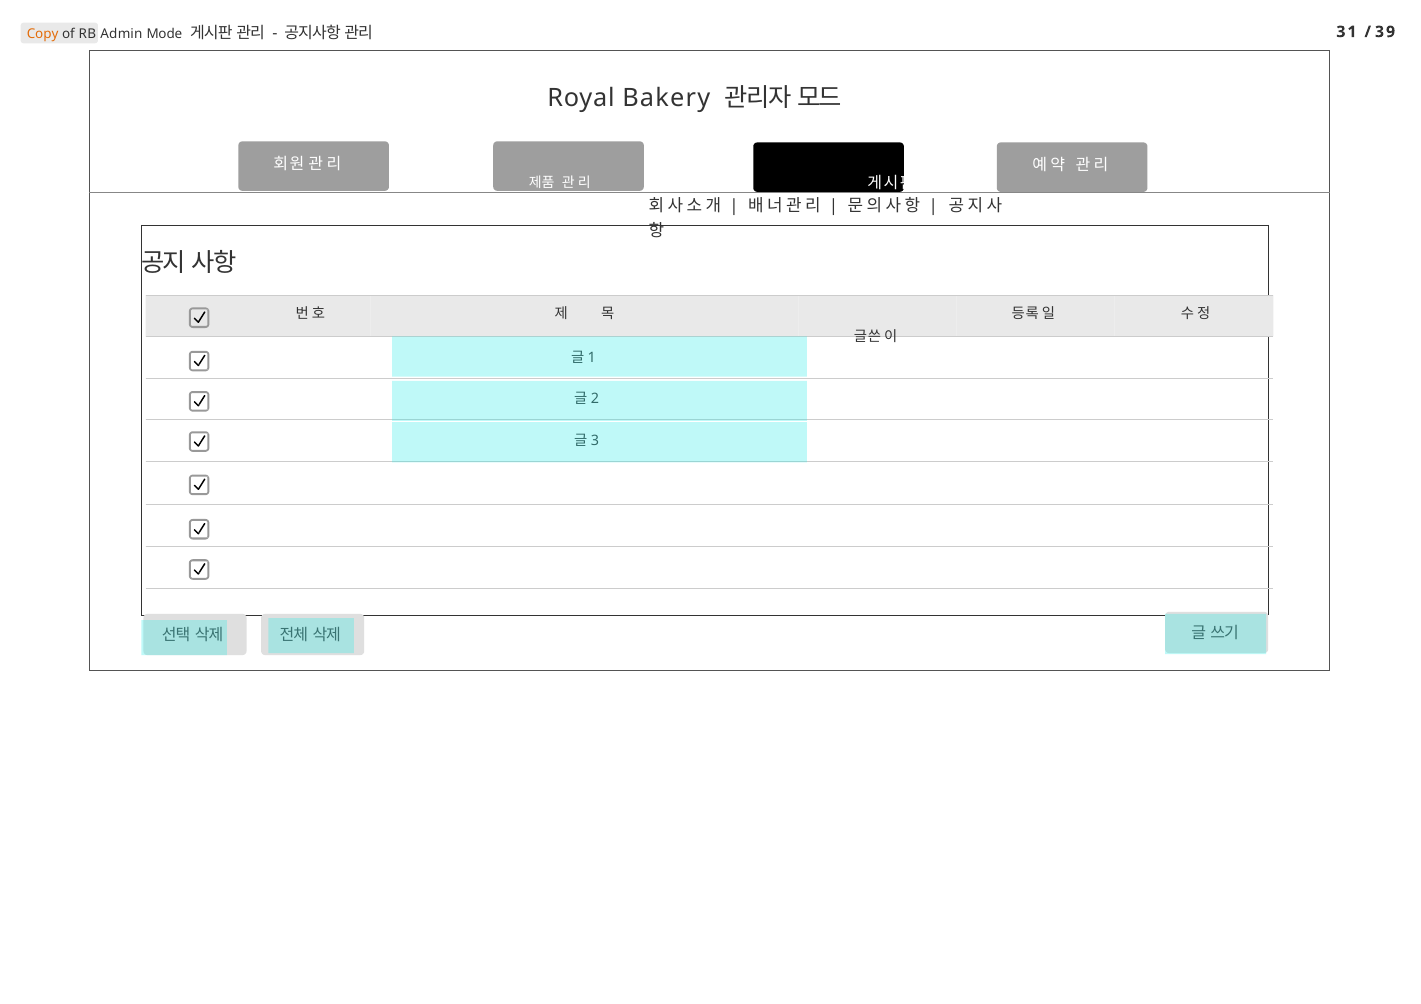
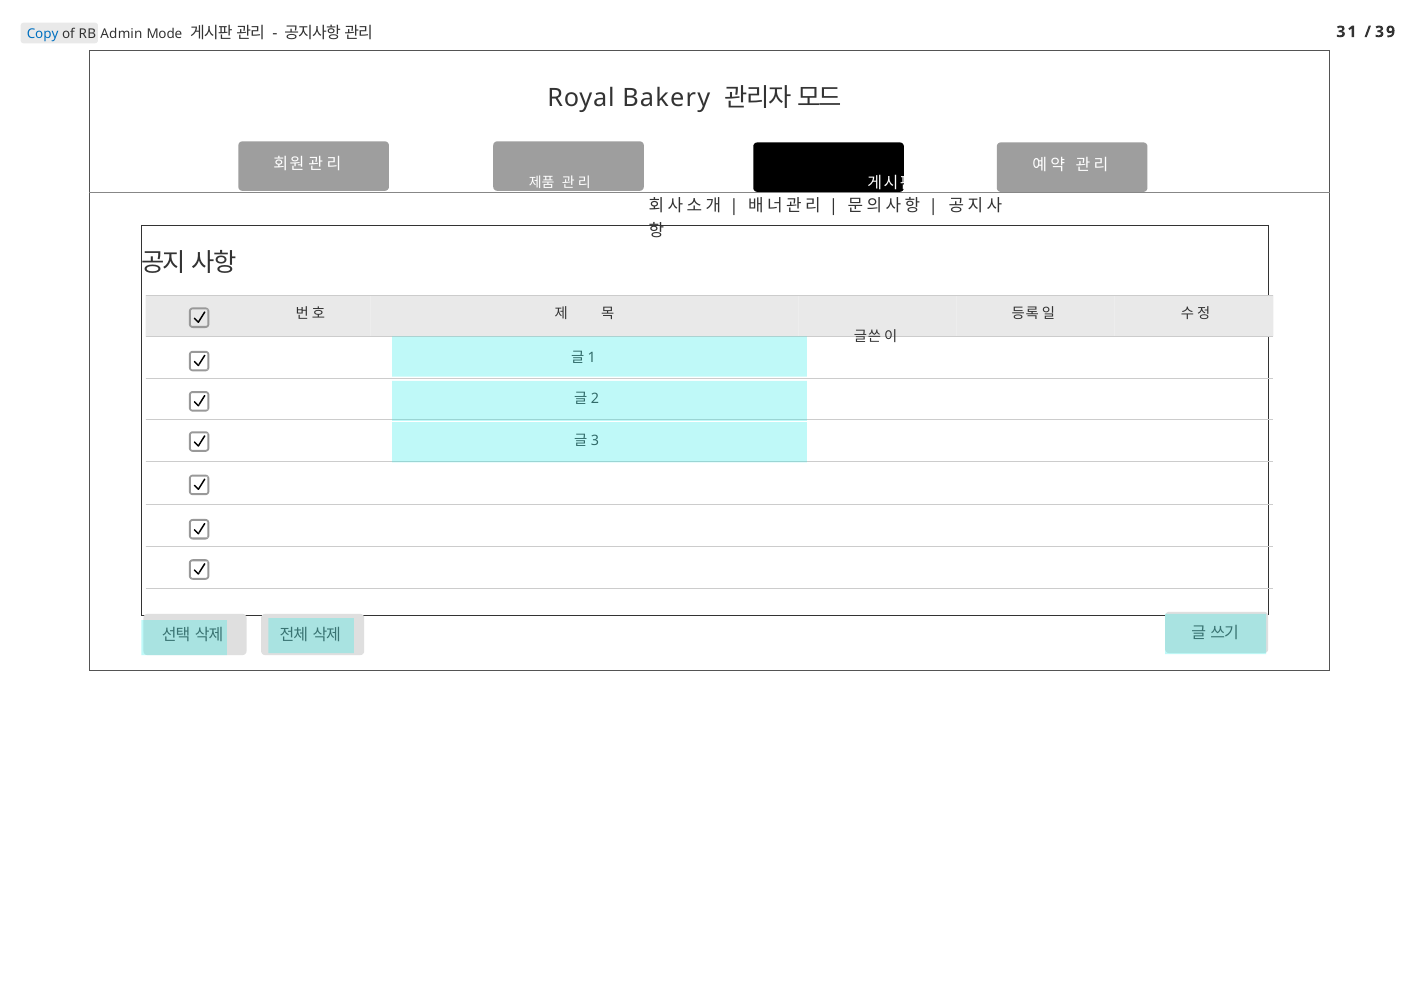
Copy colour: orange -> blue (43, 34)
